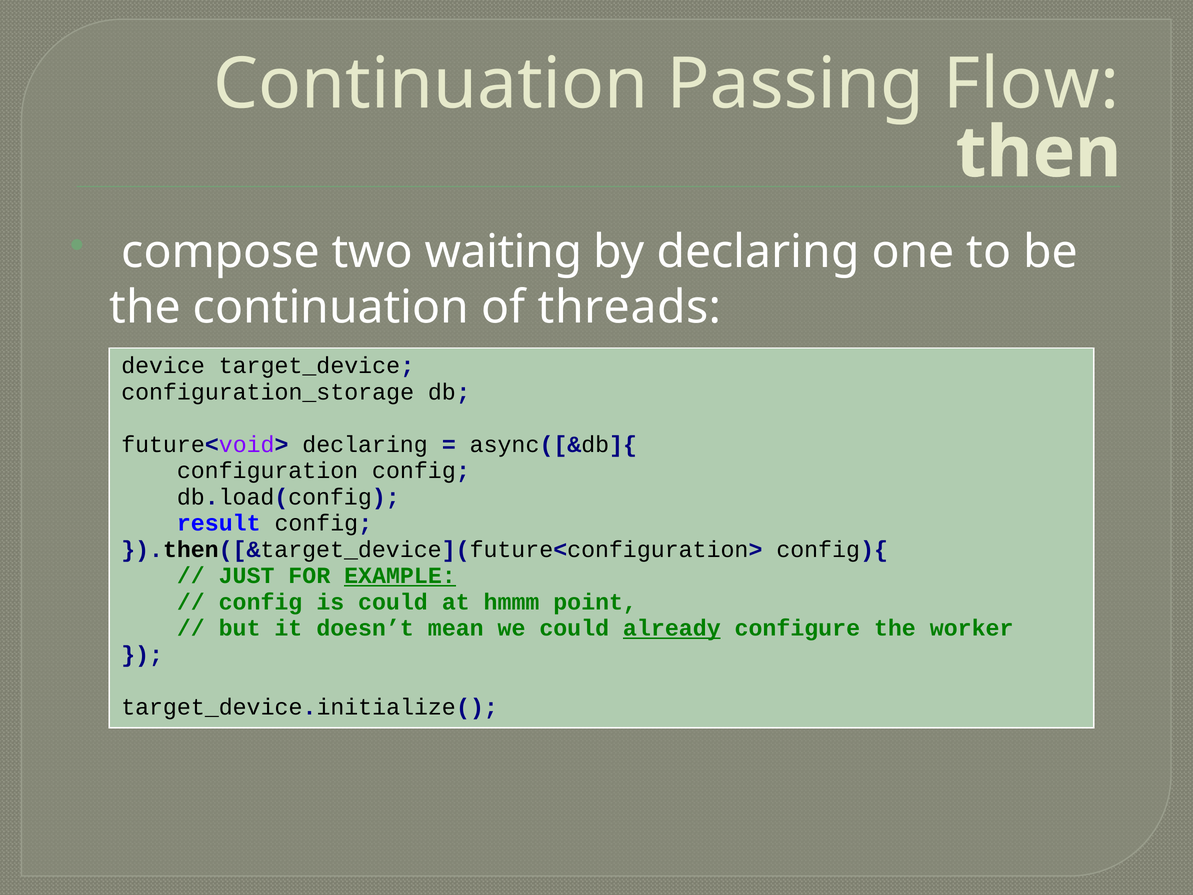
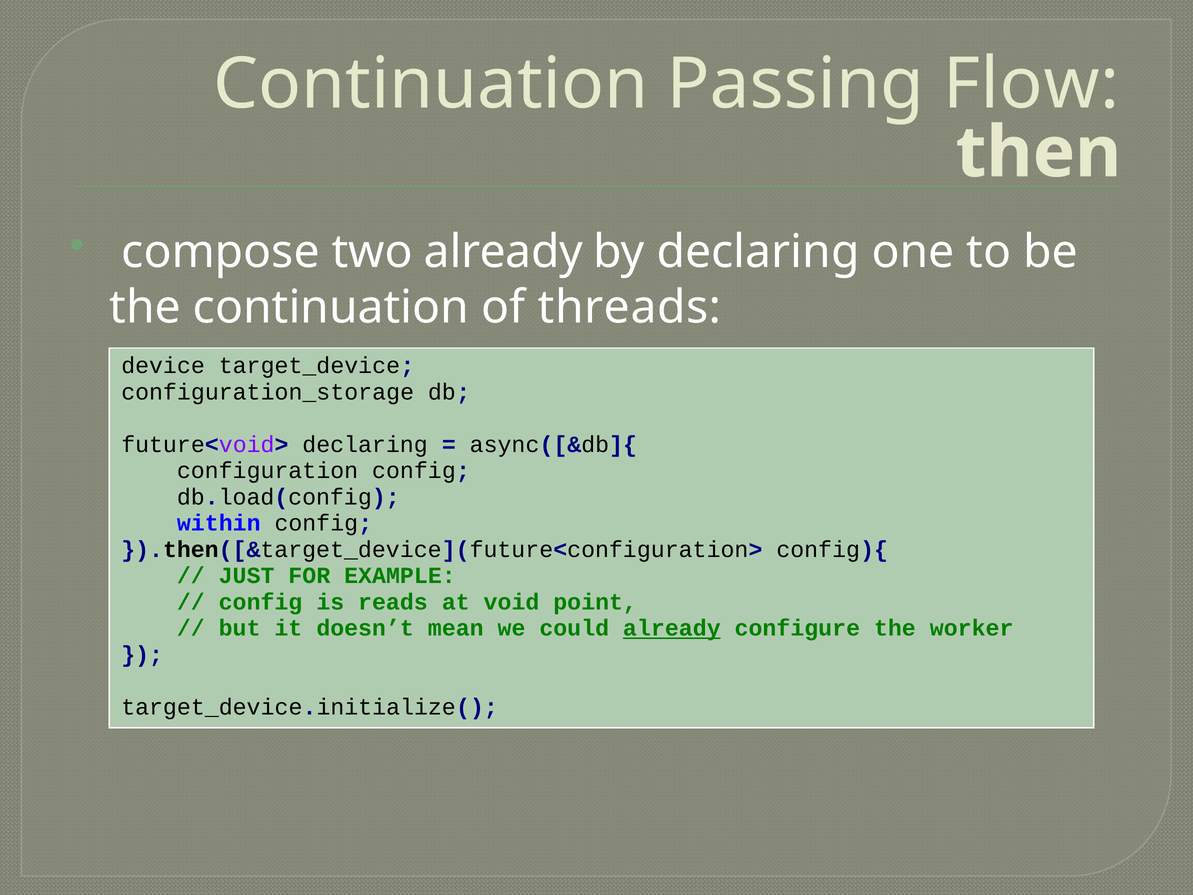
two waiting: waiting -> already (503, 252)
result: result -> within (219, 523)
EXAMPLE underline: present -> none (400, 576)
is could: could -> reads (393, 602)
hmmm: hmmm -> void (511, 602)
